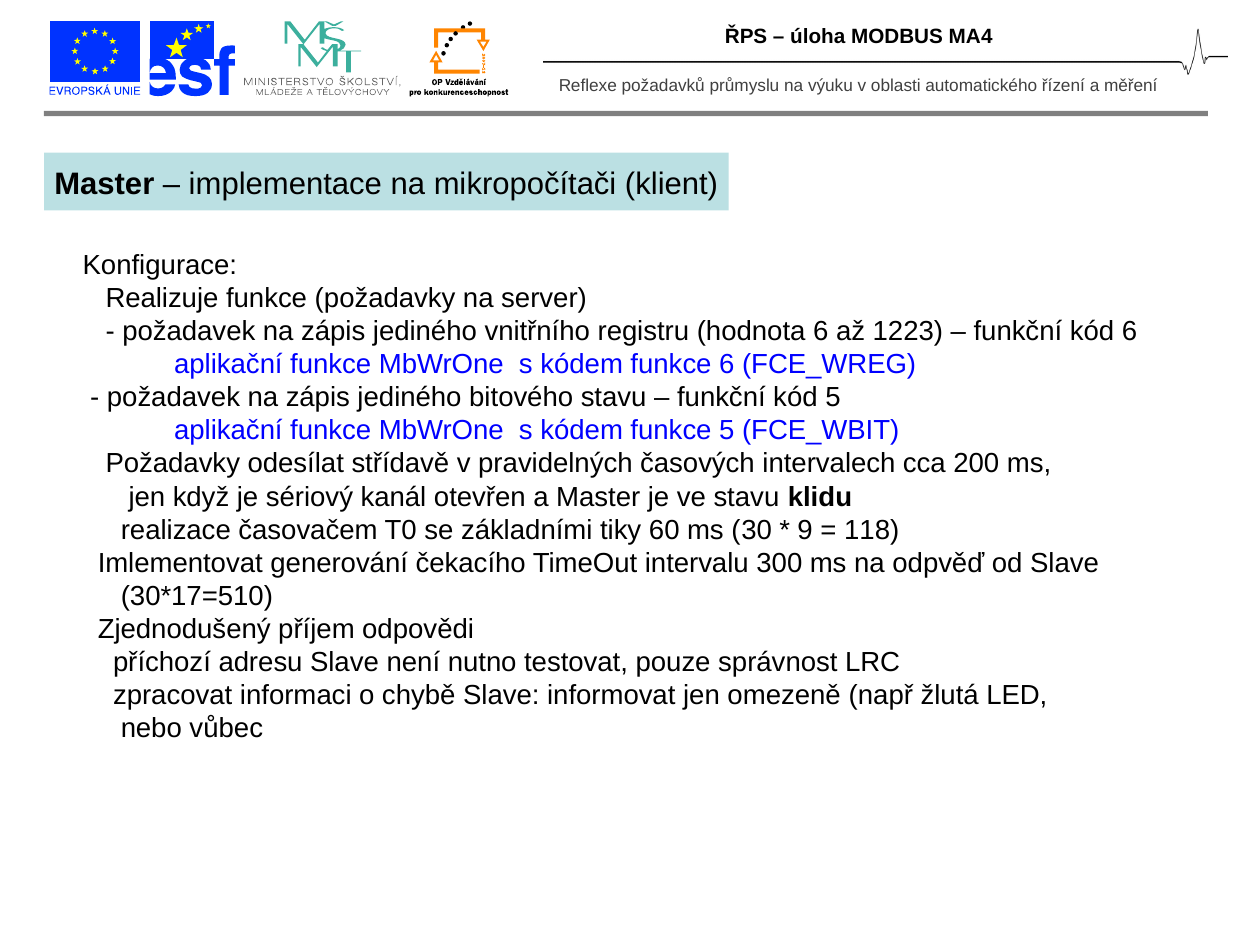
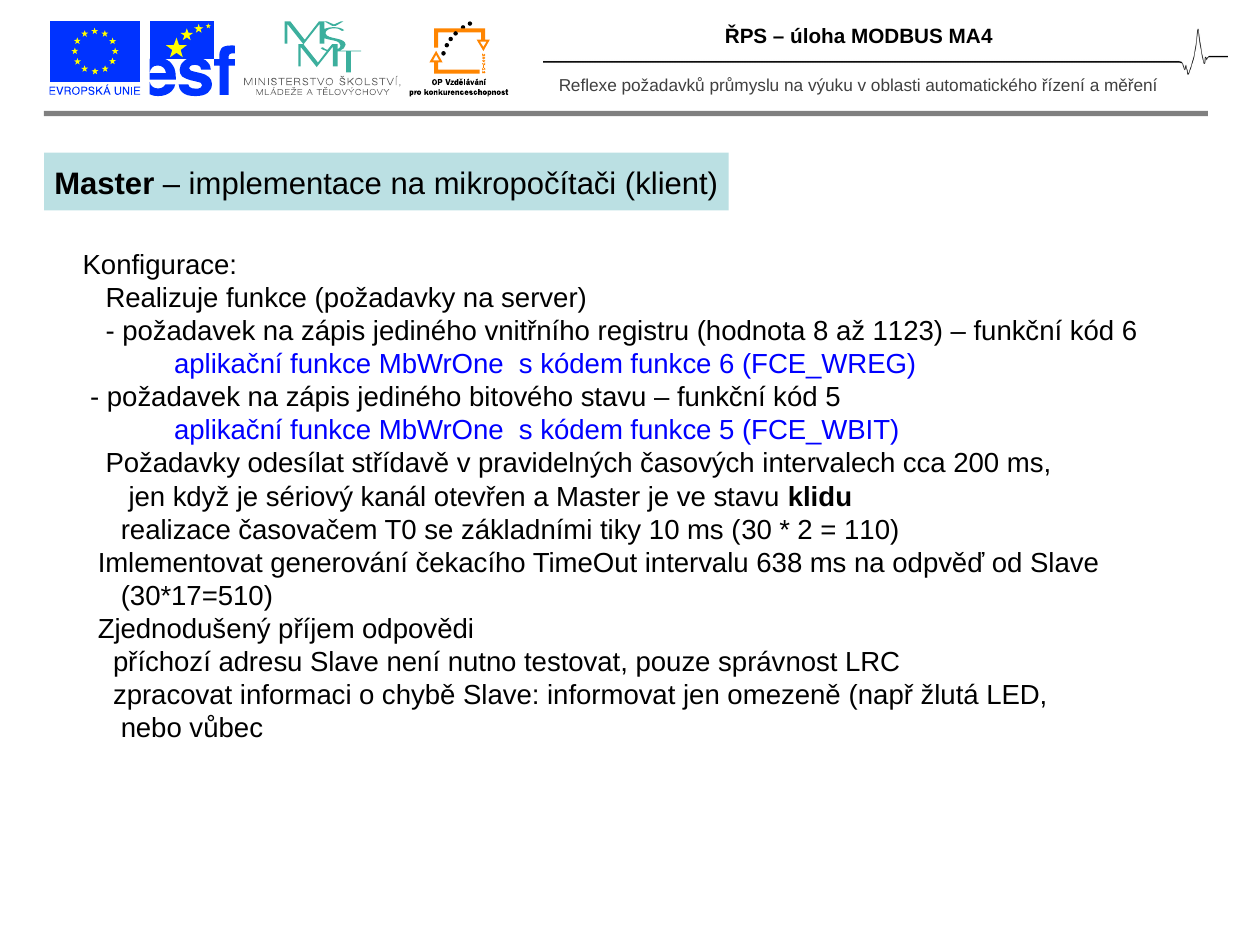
hodnota 6: 6 -> 8 (821, 332)
1223: 1223 -> 1123 (908, 332)
60: 60 -> 10 (664, 530)
9: 9 -> 2 (805, 530)
118: 118 -> 110 (872, 530)
300: 300 -> 638 (779, 563)
